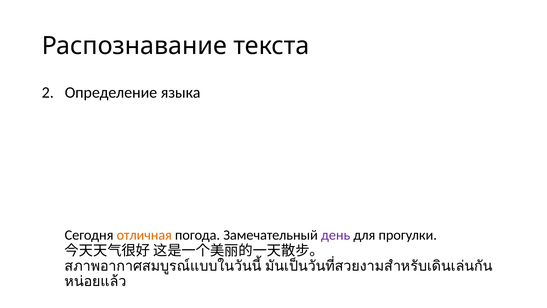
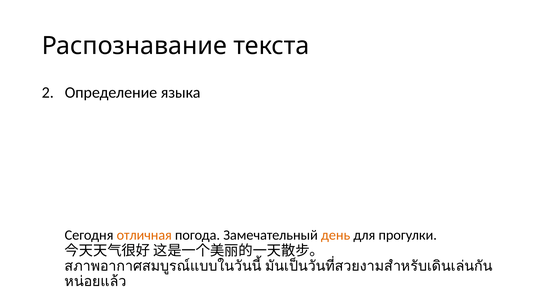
день colour: purple -> orange (336, 235)
